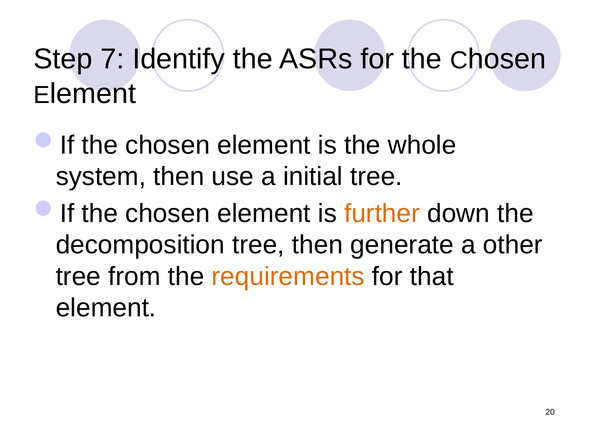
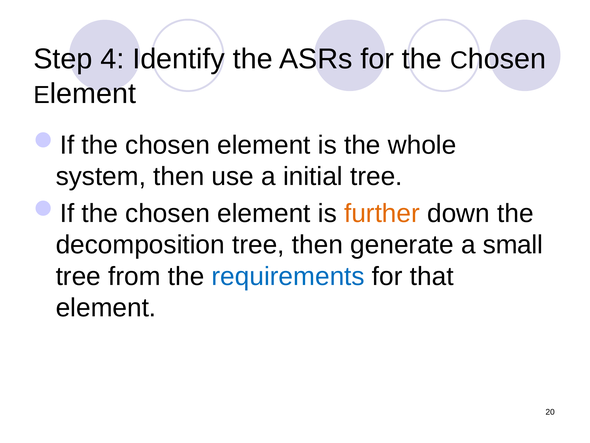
7: 7 -> 4 (112, 59)
other: other -> small (513, 245)
requirements colour: orange -> blue (288, 276)
